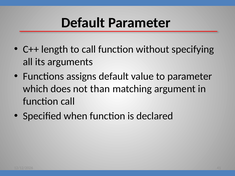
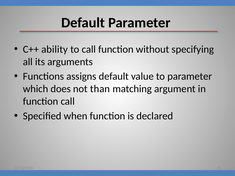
length: length -> ability (55, 49)
